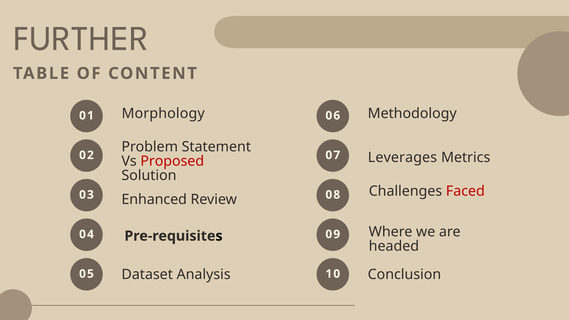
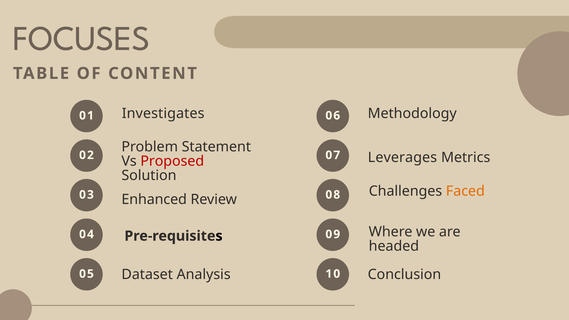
FURTHER: FURTHER -> FOCUSES (81, 38)
Morphology: Morphology -> Investigates (163, 114)
Faced colour: red -> orange (465, 191)
